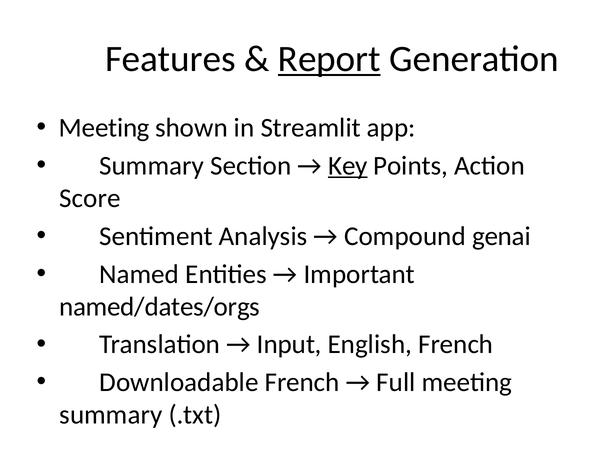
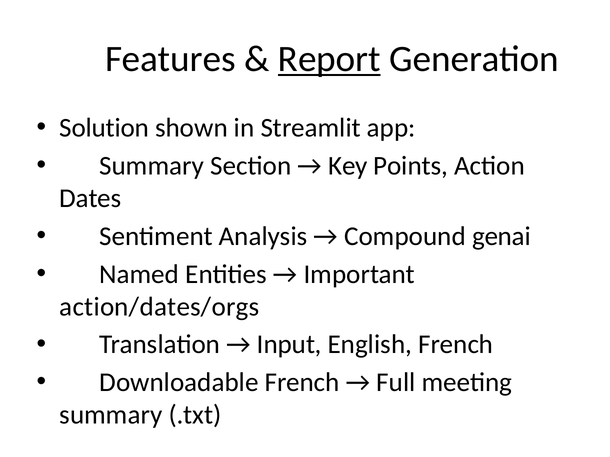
Meeting: Meeting -> Solution (104, 128)
Key underline: present -> none (348, 166)
Score: Score -> Dates (90, 198)
named/dates/orgs: named/dates/orgs -> action/dates/orgs (159, 307)
